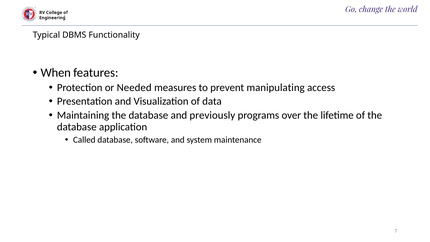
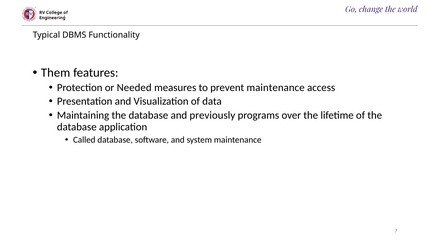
When: When -> Them (56, 73)
prevent manipulating: manipulating -> maintenance (276, 88)
